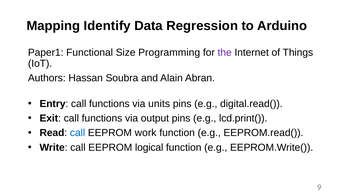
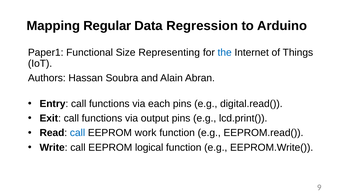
Identify: Identify -> Regular (107, 26)
Programming: Programming -> Representing (169, 52)
the colour: purple -> blue (225, 52)
units: units -> each (159, 104)
